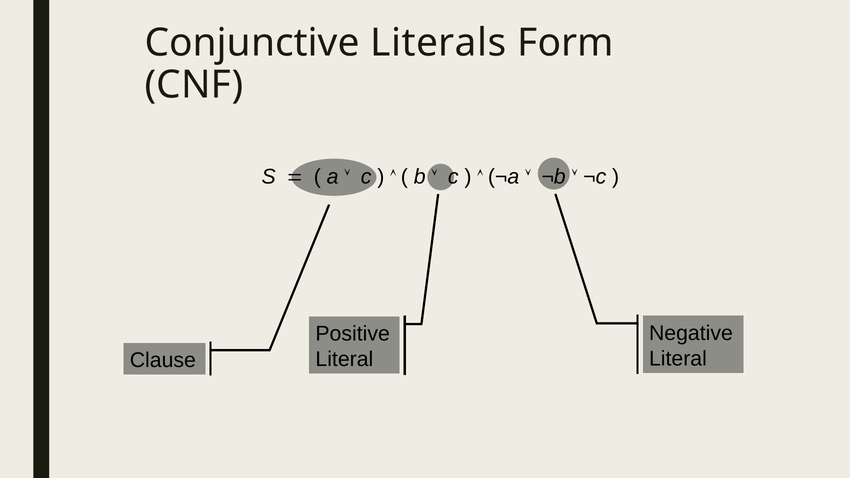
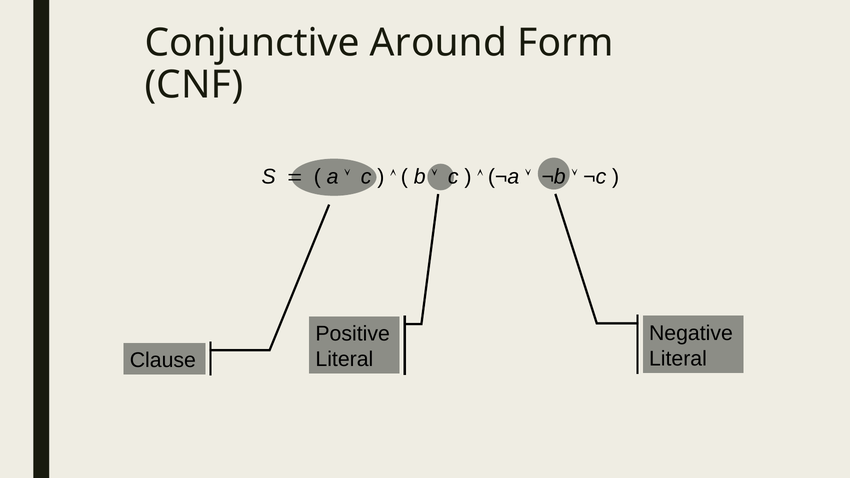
Literals: Literals -> Around (438, 43)
